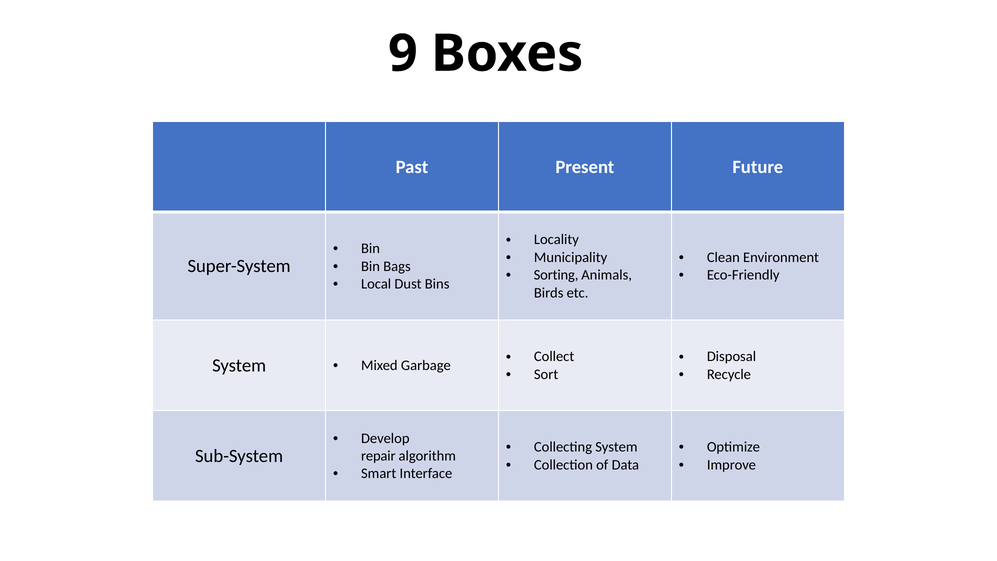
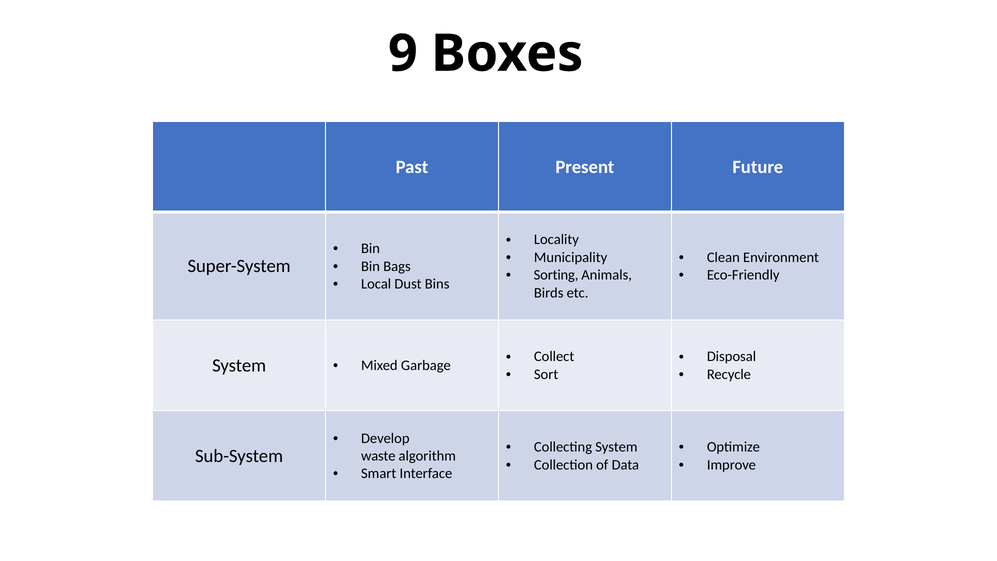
repair: repair -> waste (378, 456)
